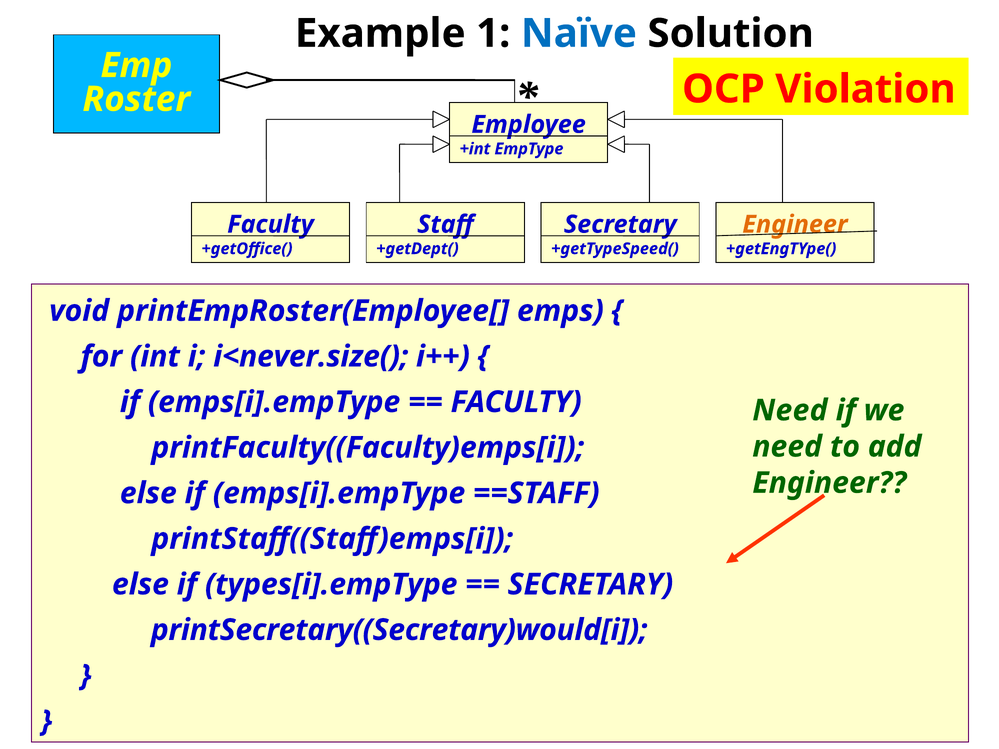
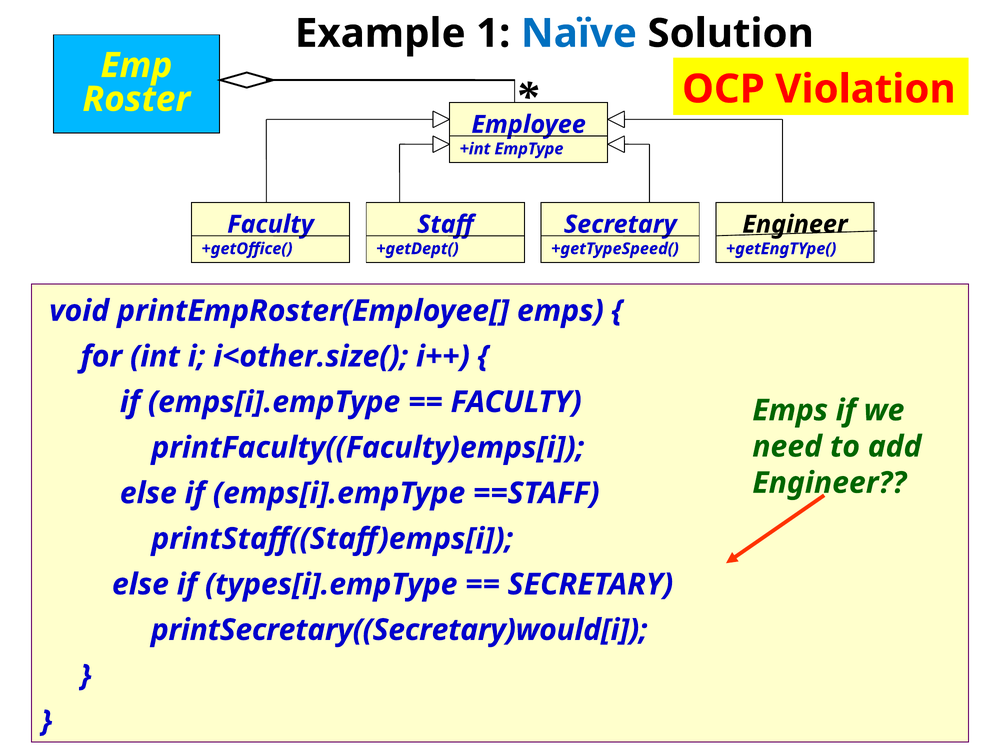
Engineer colour: orange -> black (795, 224)
i<never.size(: i<never.size( -> i<other.size( (311, 357)
Need: Need -> Emps (790, 410)
